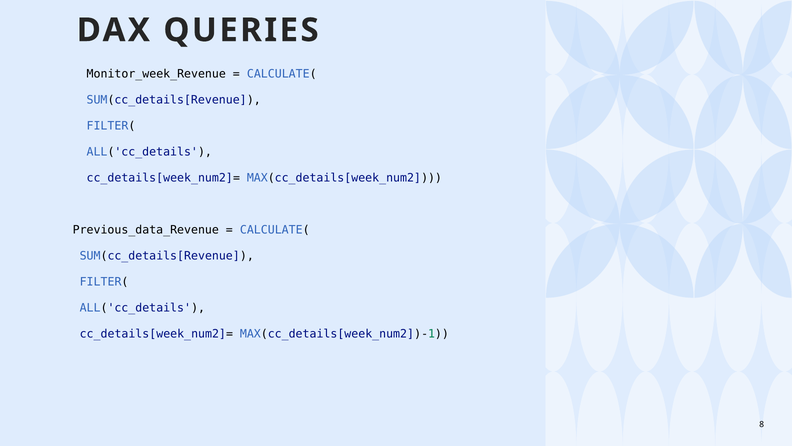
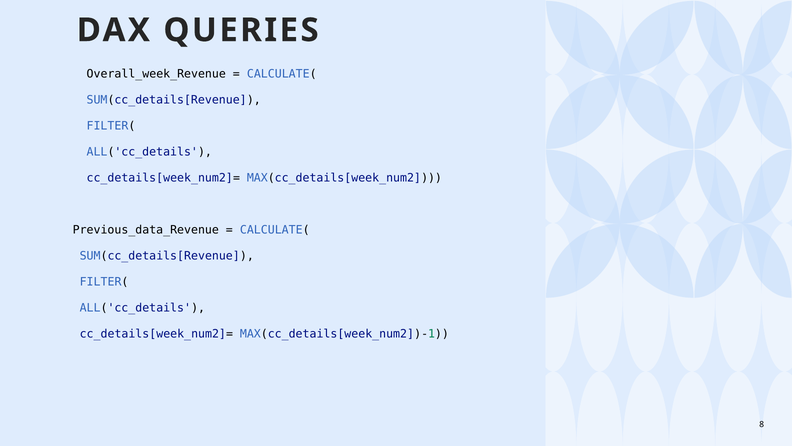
Monitor_week_Revenue: Monitor_week_Revenue -> Overall_week_Revenue (156, 74)
